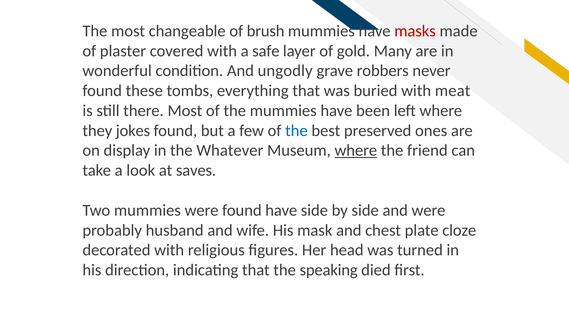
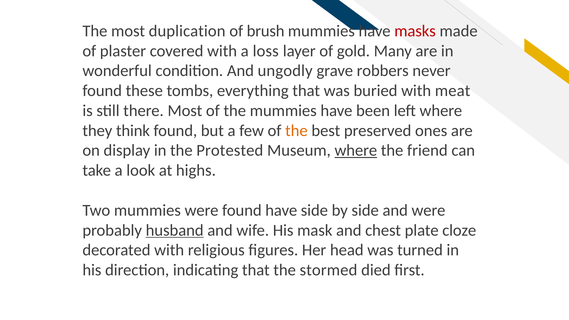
changeable: changeable -> duplication (187, 31)
safe: safe -> loss (266, 51)
jokes: jokes -> think (133, 131)
the colour: blue -> orange (296, 131)
Whatever: Whatever -> Protested (230, 151)
saves: saves -> highs (196, 170)
husband underline: none -> present (175, 230)
speaking: speaking -> stormed (328, 270)
